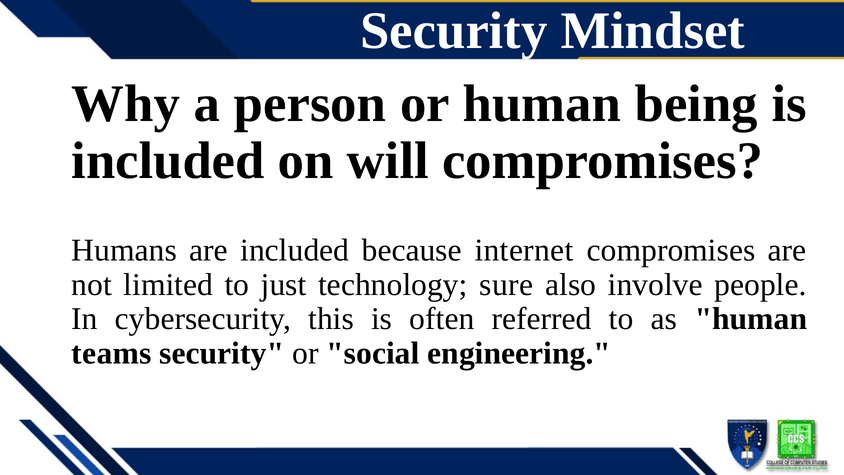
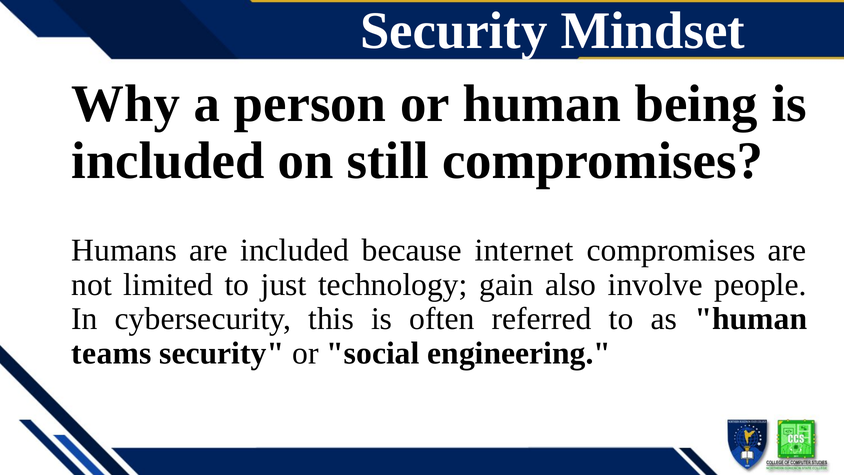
will: will -> still (388, 161)
sure: sure -> gain (506, 285)
